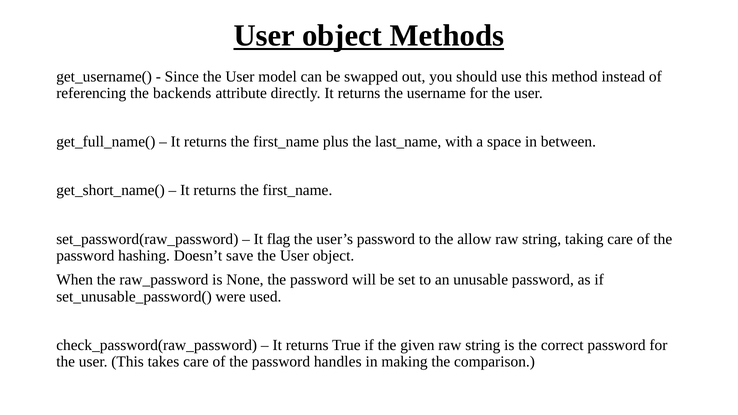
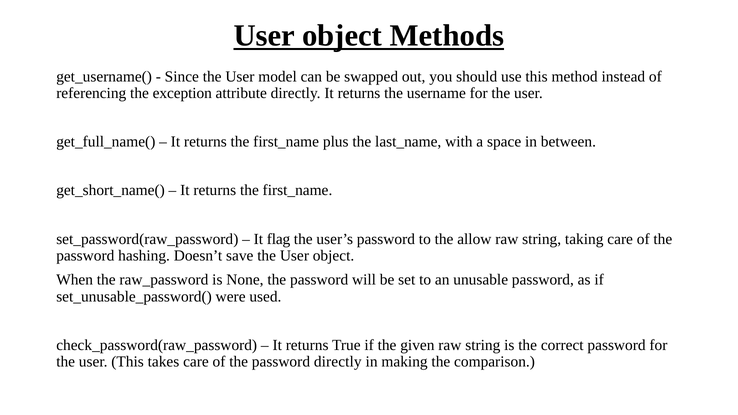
backends: backends -> exception (182, 93)
password handles: handles -> directly (338, 362)
